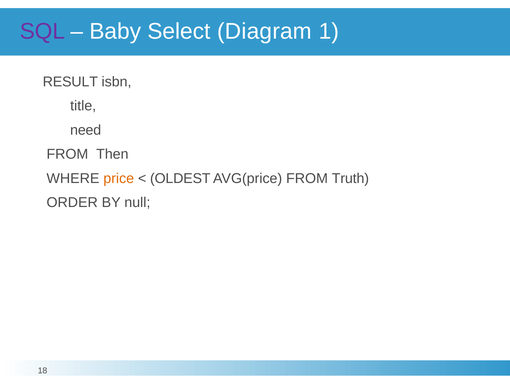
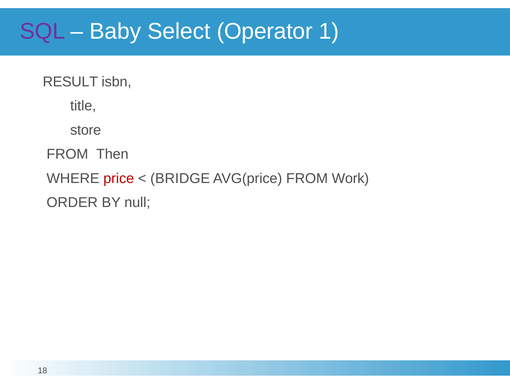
Diagram: Diagram -> Operator (265, 31)
need: need -> store (86, 130)
price colour: orange -> red (119, 178)
OLDEST: OLDEST -> BRIDGE (180, 178)
Truth: Truth -> Work (350, 178)
